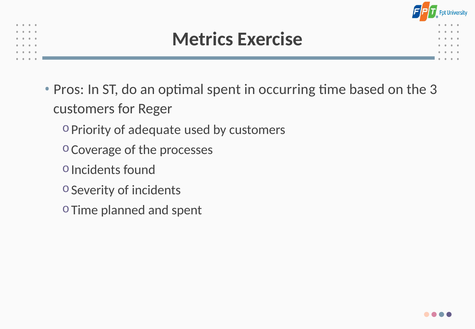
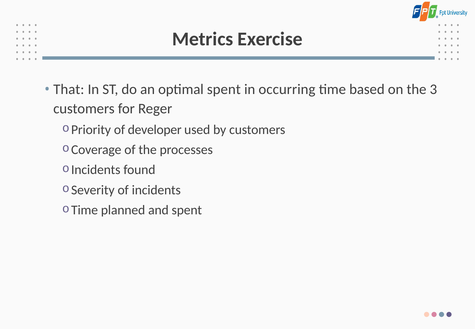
Pros: Pros -> That (69, 89)
adequate: adequate -> developer (155, 130)
